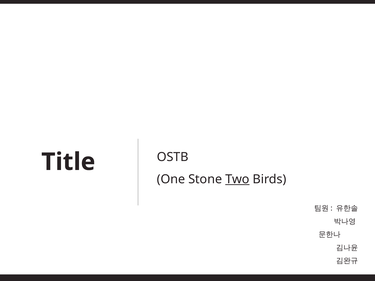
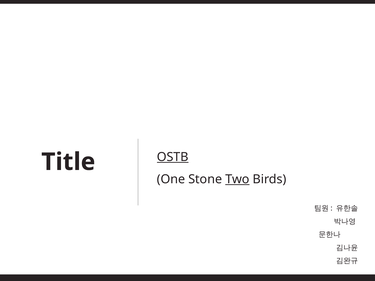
OSTB underline: none -> present (173, 157)
